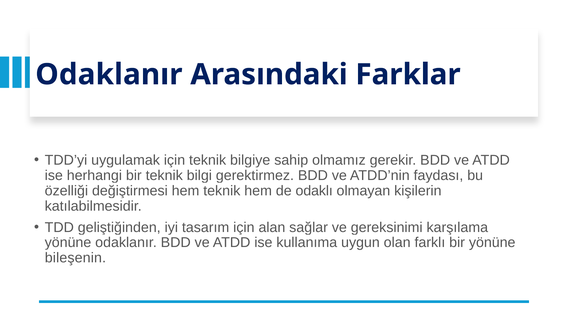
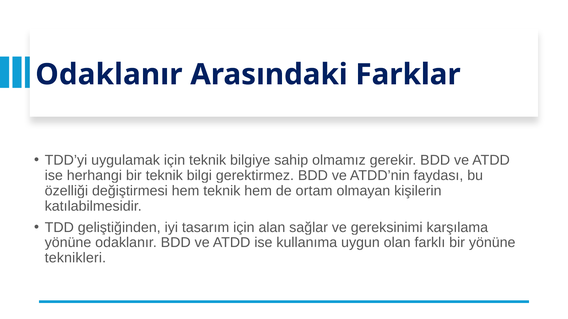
odaklı: odaklı -> ortam (314, 191)
bileşenin: bileşenin -> teknikleri (75, 258)
